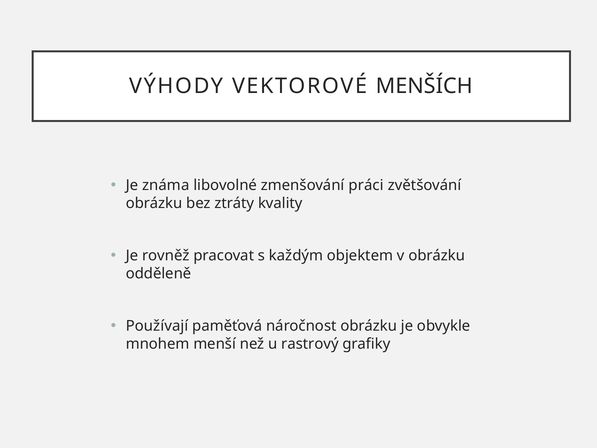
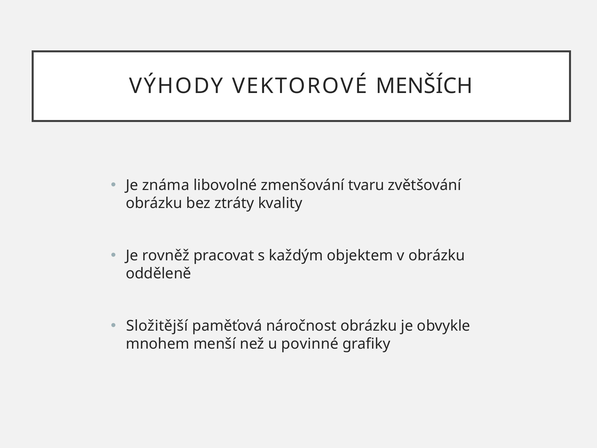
práci: práci -> tvaru (366, 185)
Používají: Používají -> Složitější (157, 326)
rastrový: rastrový -> povinné (310, 344)
